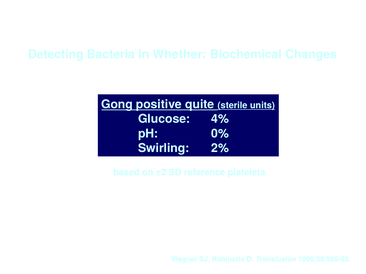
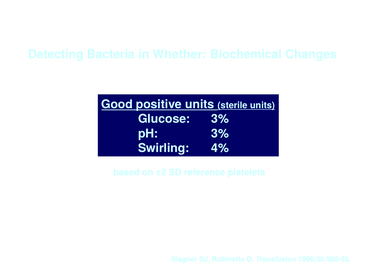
Gong: Gong -> Good (117, 105)
positive quite: quite -> units (200, 105)
Glucose 4%: 4% -> 3% (220, 119)
pH 0%: 0% -> 3% (220, 134)
2%: 2% -> 4% (220, 148)
